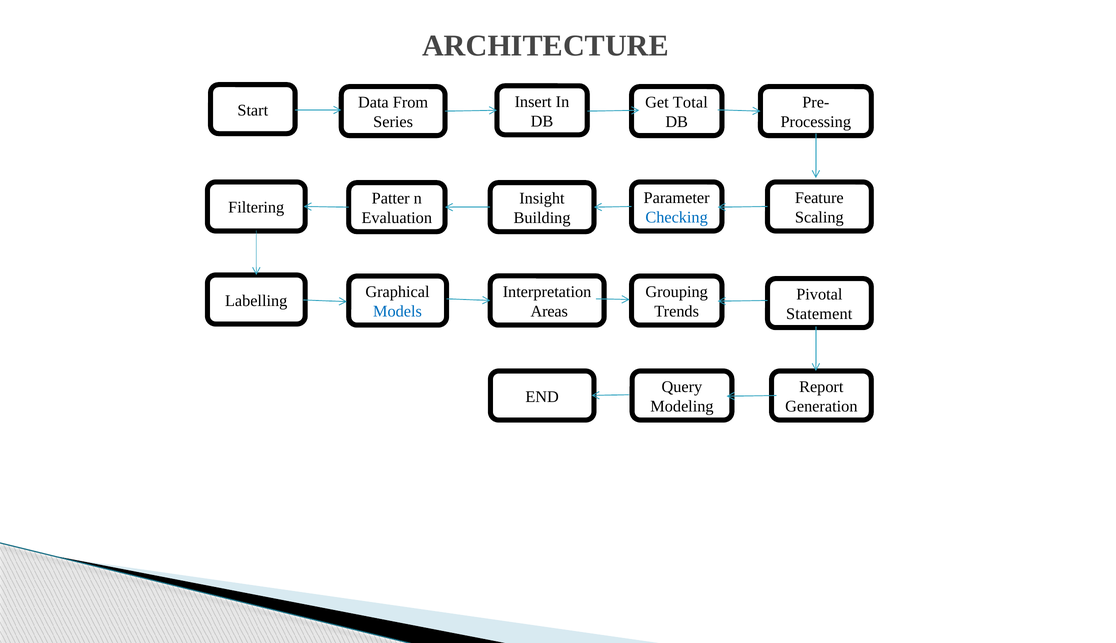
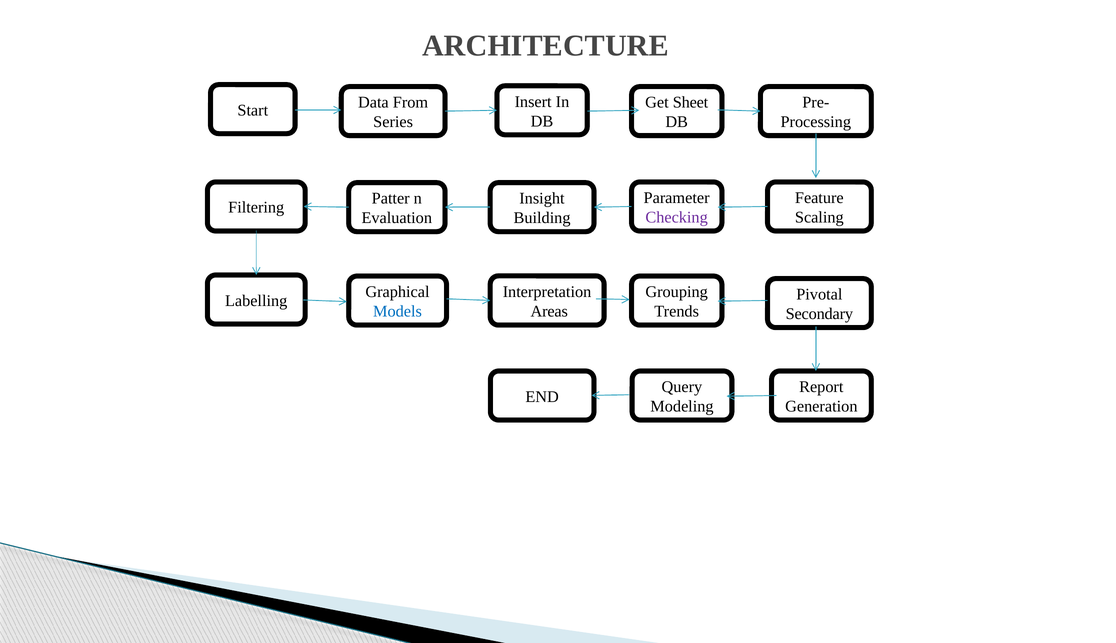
Total: Total -> Sheet (691, 102)
Checking colour: blue -> purple (677, 217)
Statement: Statement -> Secondary (819, 314)
